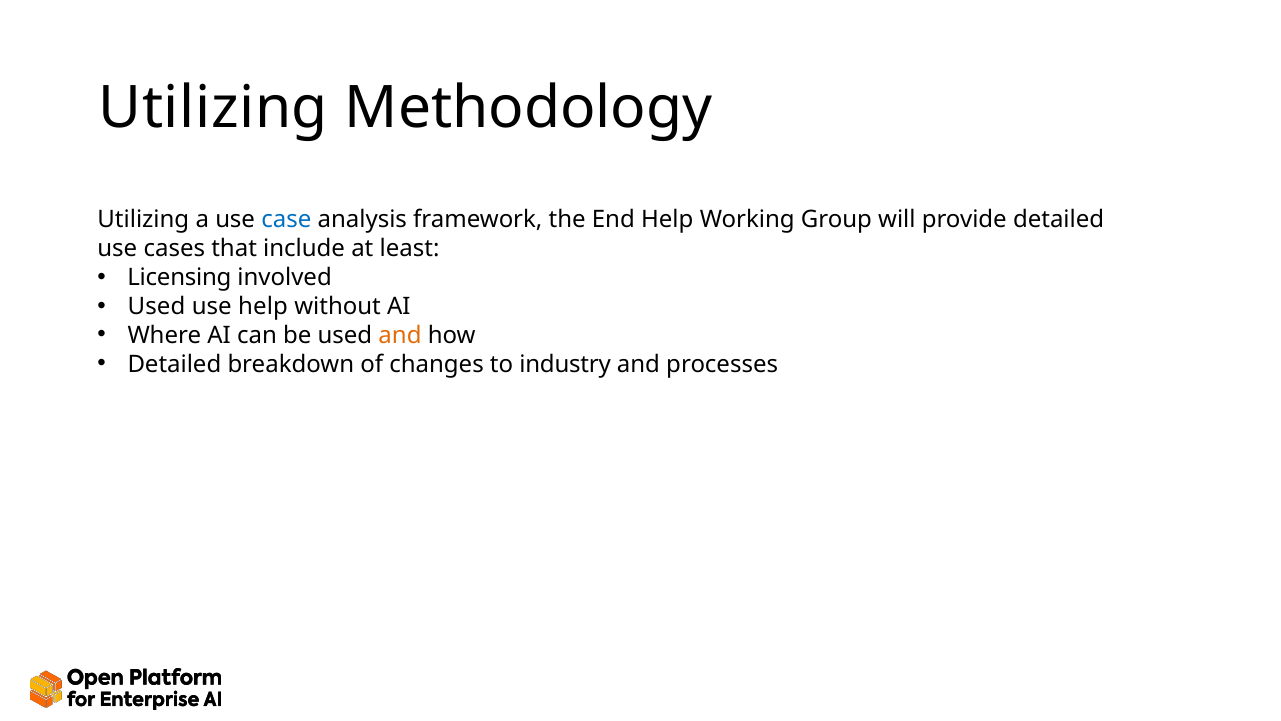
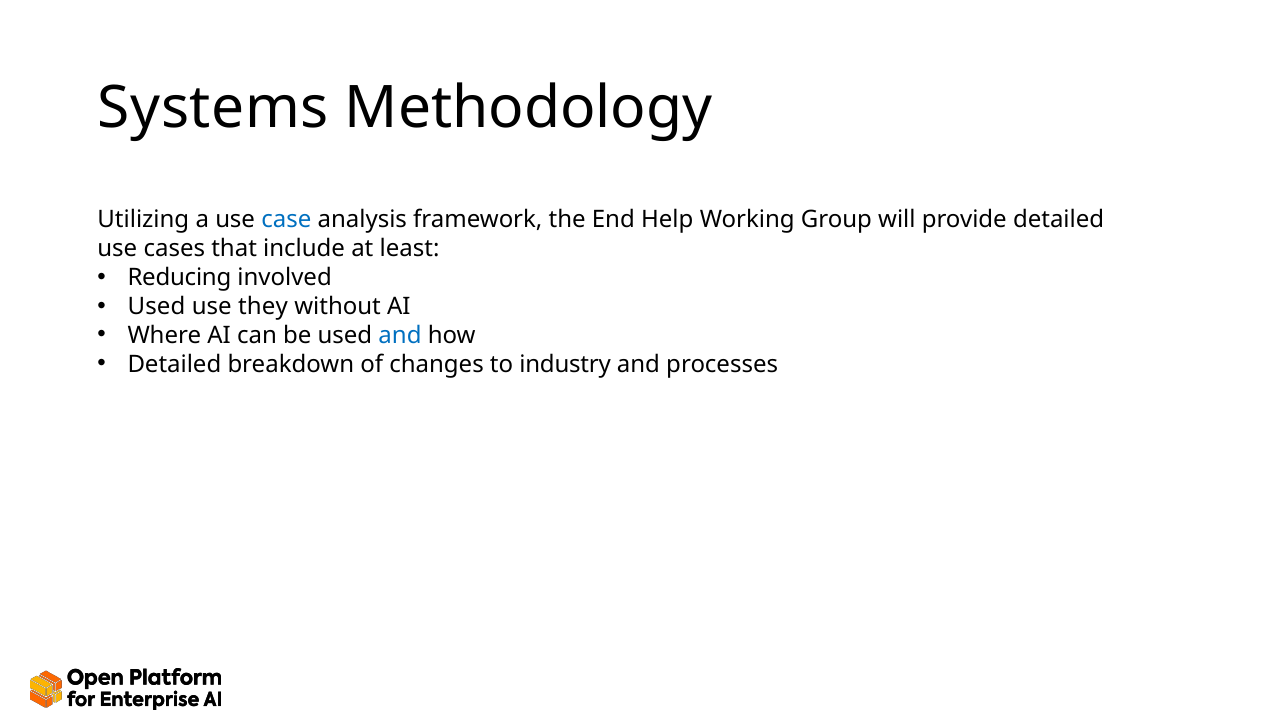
Utilizing: Utilizing -> Systems (213, 108)
Licensing: Licensing -> Reducing (179, 277)
use help: help -> they (263, 306)
and colour: orange -> blue (400, 335)
